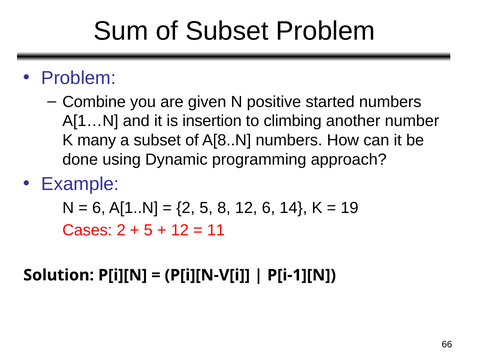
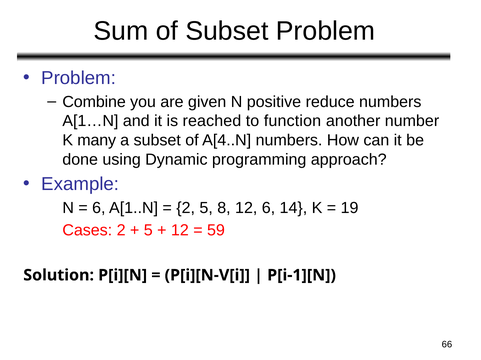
started: started -> reduce (330, 102)
insertion: insertion -> reached (212, 121)
climbing: climbing -> function (293, 121)
A[8..N: A[8..N -> A[4..N (227, 141)
11: 11 -> 59 (216, 231)
